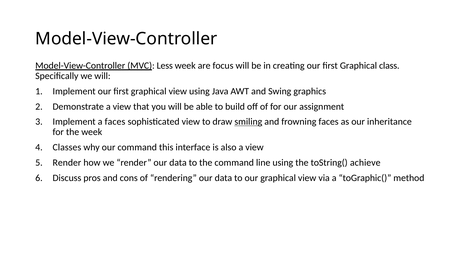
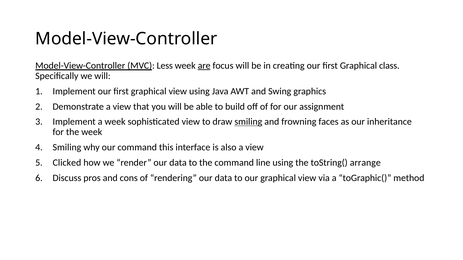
are underline: none -> present (204, 66)
a faces: faces -> week (115, 122)
Classes: Classes -> Smiling (67, 148)
Render: Render -> Clicked (67, 163)
achieve: achieve -> arrange (365, 163)
